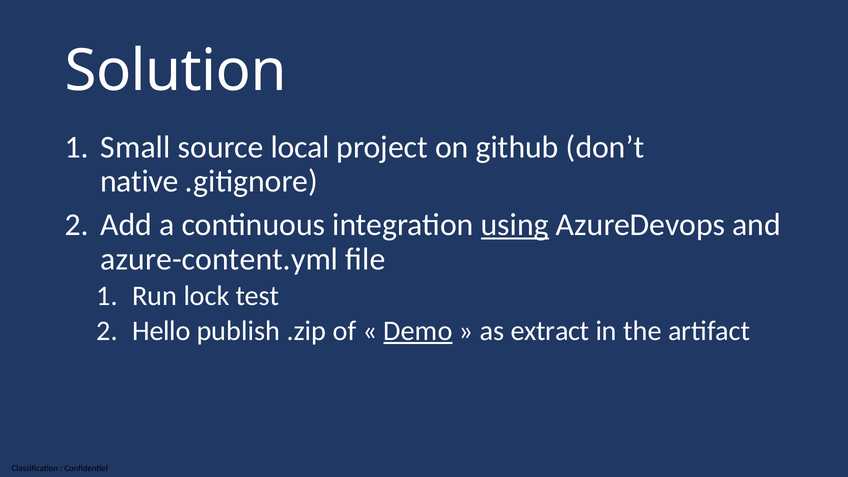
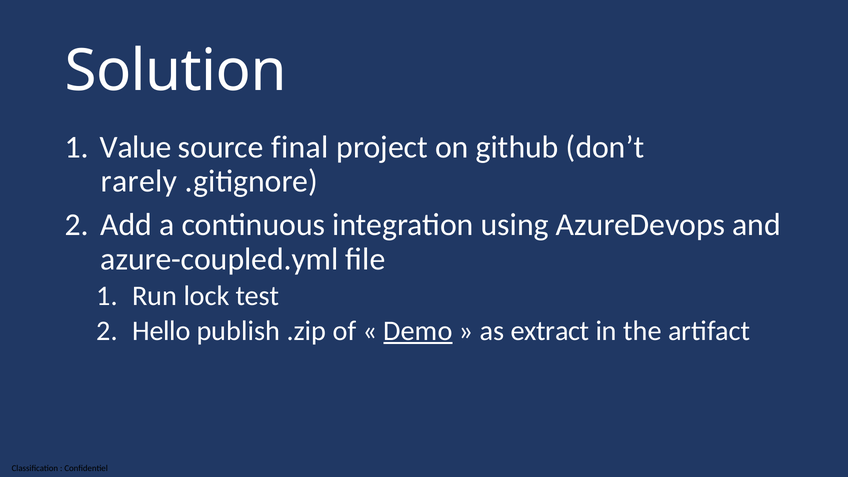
Small: Small -> Value (136, 147)
local: local -> final (300, 147)
native: native -> rarely (139, 181)
using underline: present -> none (515, 225)
azure-content.yml: azure-content.yml -> azure-coupled.yml (219, 259)
